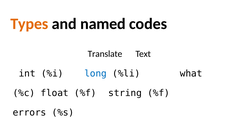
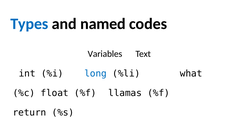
Types colour: orange -> blue (29, 24)
Translate: Translate -> Variables (105, 54)
string: string -> llamas (125, 93)
errors: errors -> return (29, 113)
